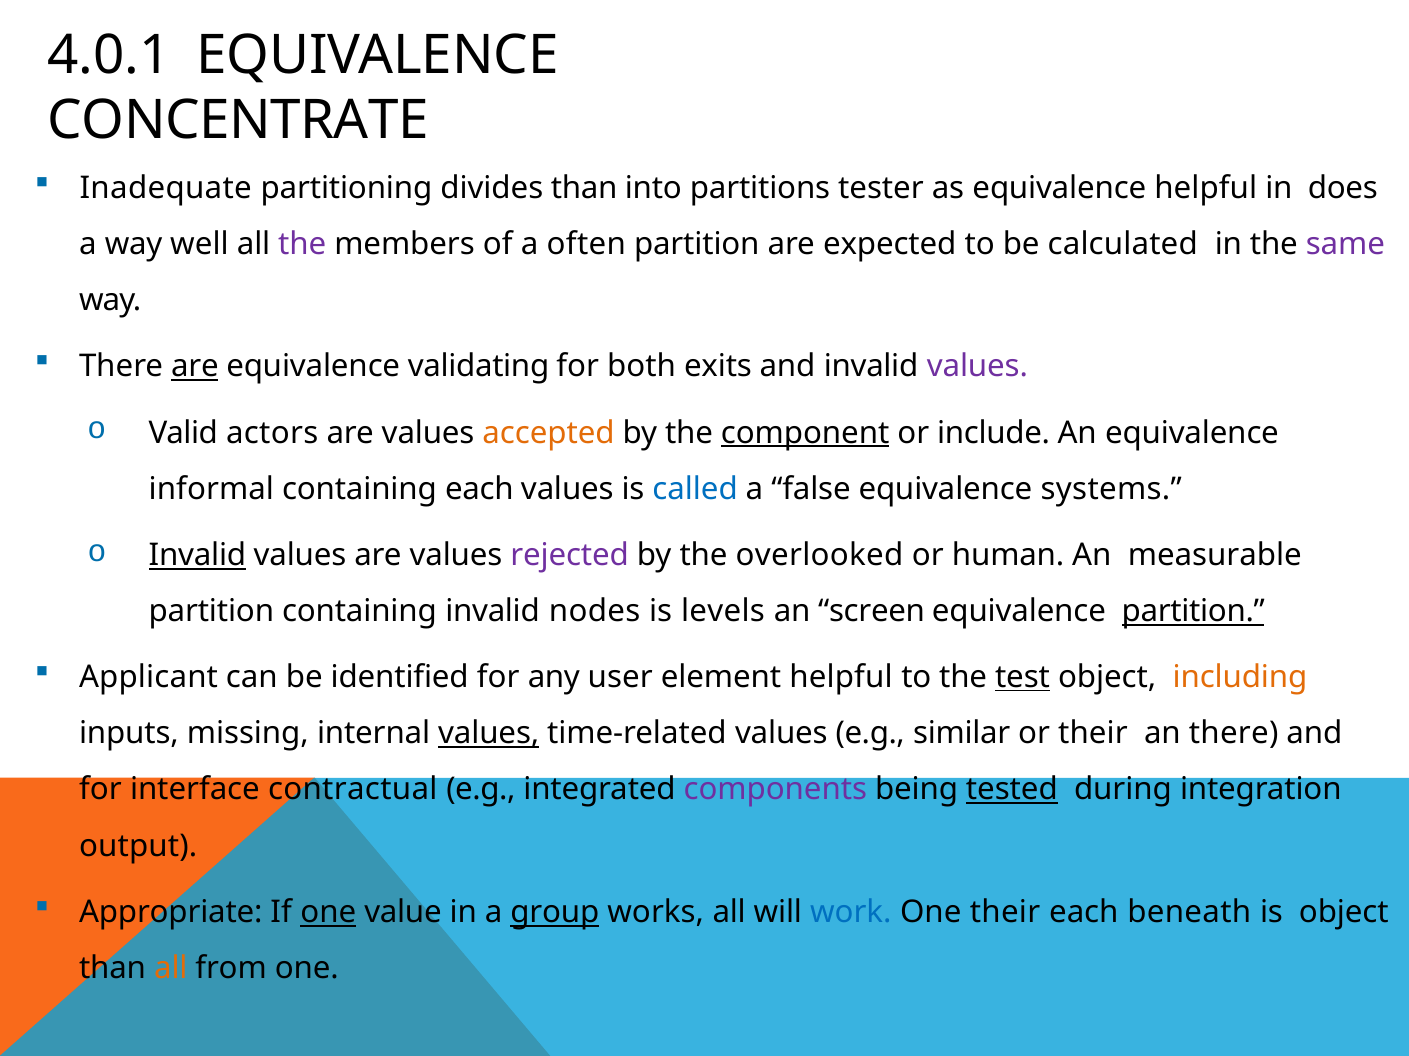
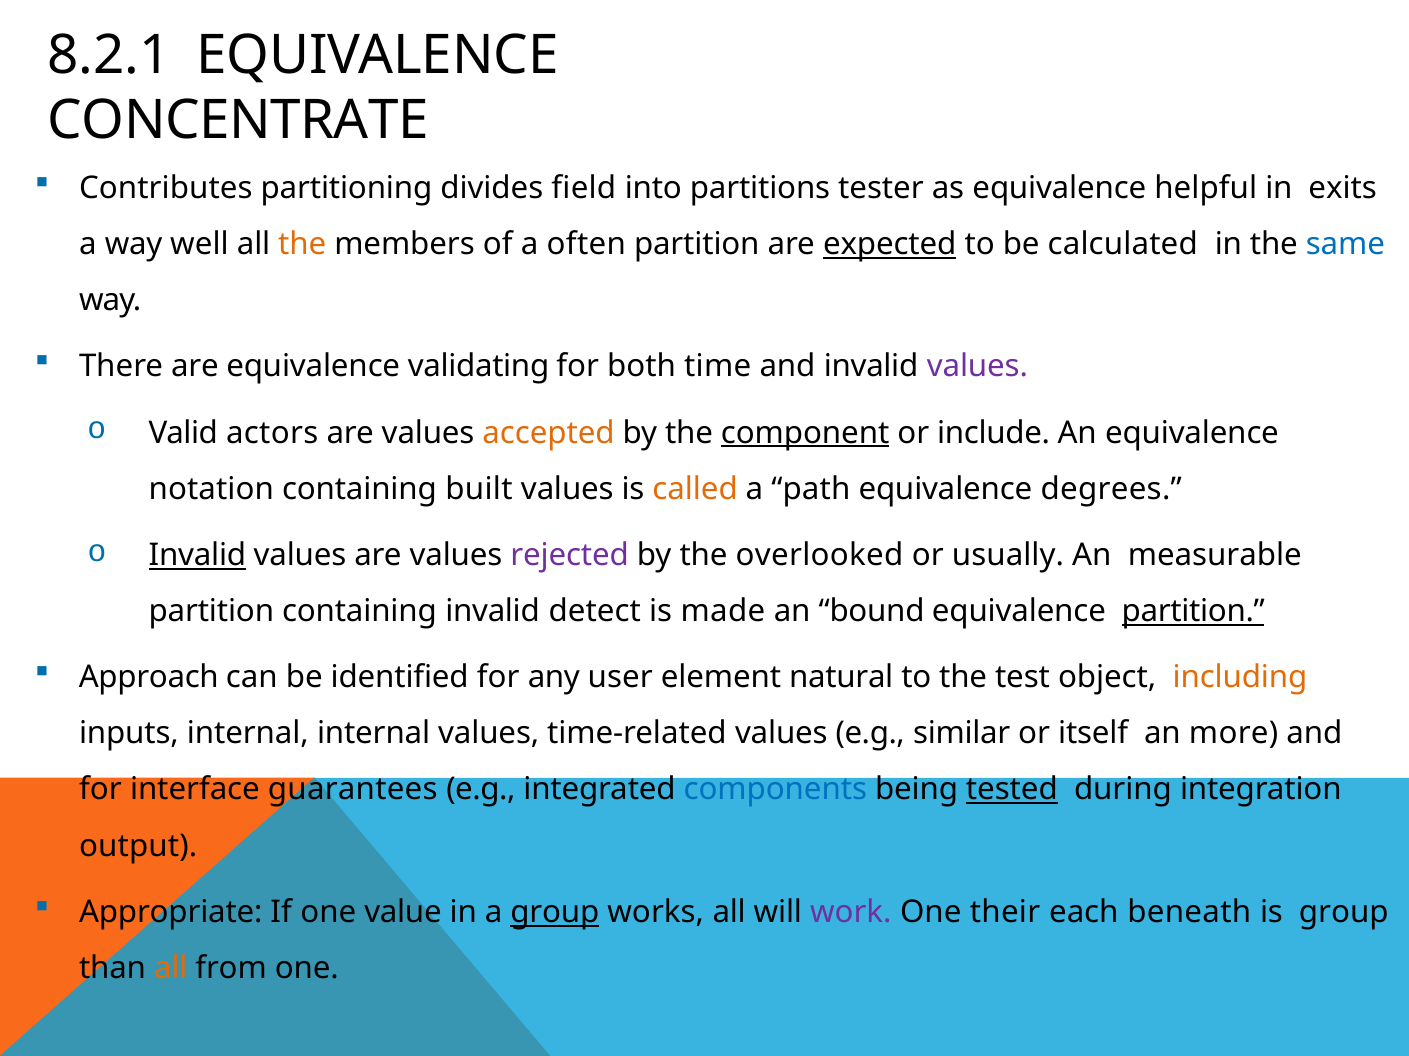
4.0.1: 4.0.1 -> 8.2.1 (109, 55)
Inadequate: Inadequate -> Contributes (166, 188)
divides than: than -> field (584, 188)
does: does -> exits (1343, 188)
the colour: purple -> orange (302, 244)
expected underline: none -> present (890, 244)
same colour: purple -> blue (1345, 244)
are underline: present -> none (195, 367)
exits: exits -> time (718, 367)
informal: informal -> notation (211, 489)
containing each: each -> built (479, 489)
called colour: blue -> orange (695, 489)
false: false -> path (811, 489)
systems: systems -> degrees (1111, 489)
human: human -> usually (1008, 556)
nodes: nodes -> detect (595, 612)
levels: levels -> made (723, 612)
screen: screen -> bound (872, 612)
Applicant: Applicant -> Approach (149, 678)
element helpful: helpful -> natural (841, 678)
test underline: present -> none (1023, 678)
inputs missing: missing -> internal (248, 734)
values underline: present -> none (489, 734)
or their: their -> itself (1093, 734)
an there: there -> more (1234, 734)
contractual: contractual -> guarantees (353, 790)
components colour: purple -> blue (775, 790)
one underline: present -> none (328, 913)
work colour: blue -> purple (851, 913)
is object: object -> group (1344, 913)
